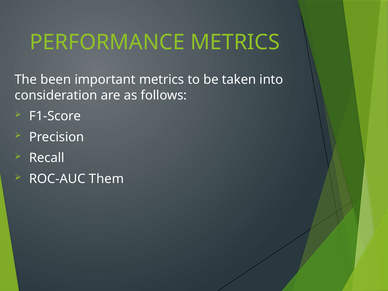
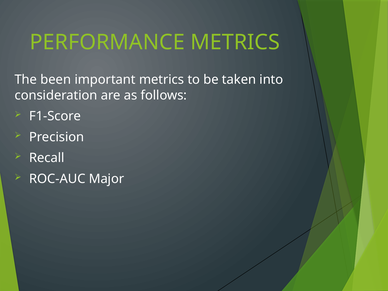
Them: Them -> Major (106, 179)
